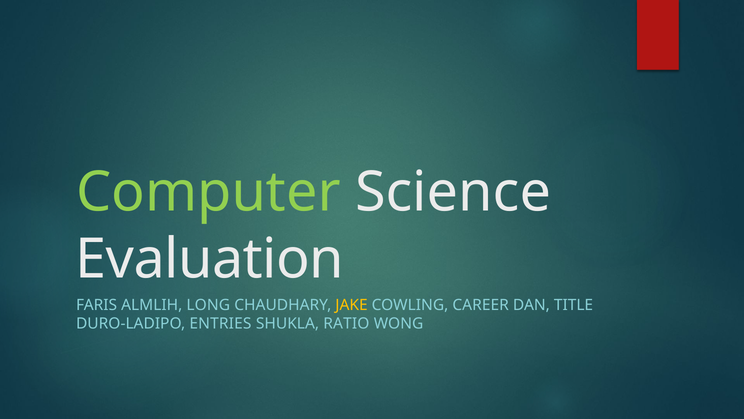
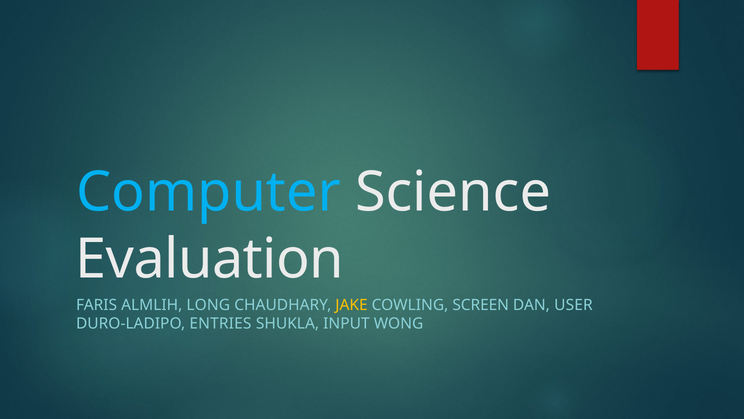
Computer colour: light green -> light blue (208, 192)
CAREER: CAREER -> SCREEN (481, 305)
TITLE: TITLE -> USER (573, 305)
RATIO: RATIO -> INPUT (346, 323)
